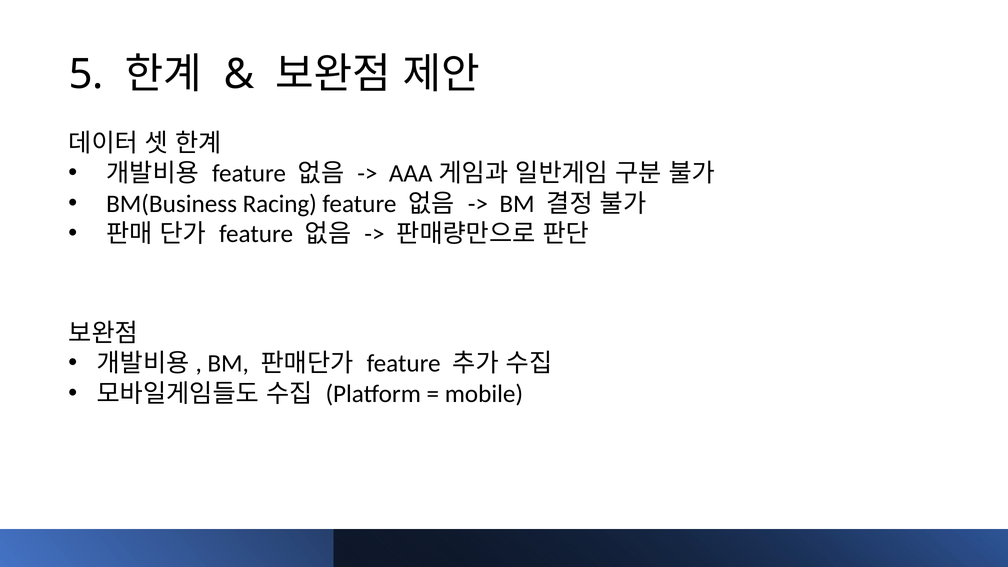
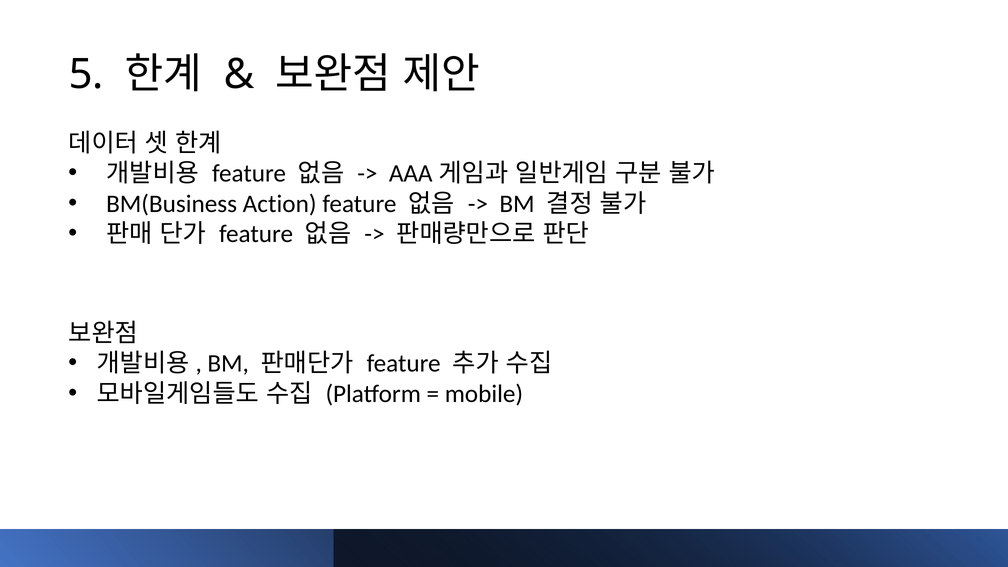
Racing: Racing -> Action (280, 204)
